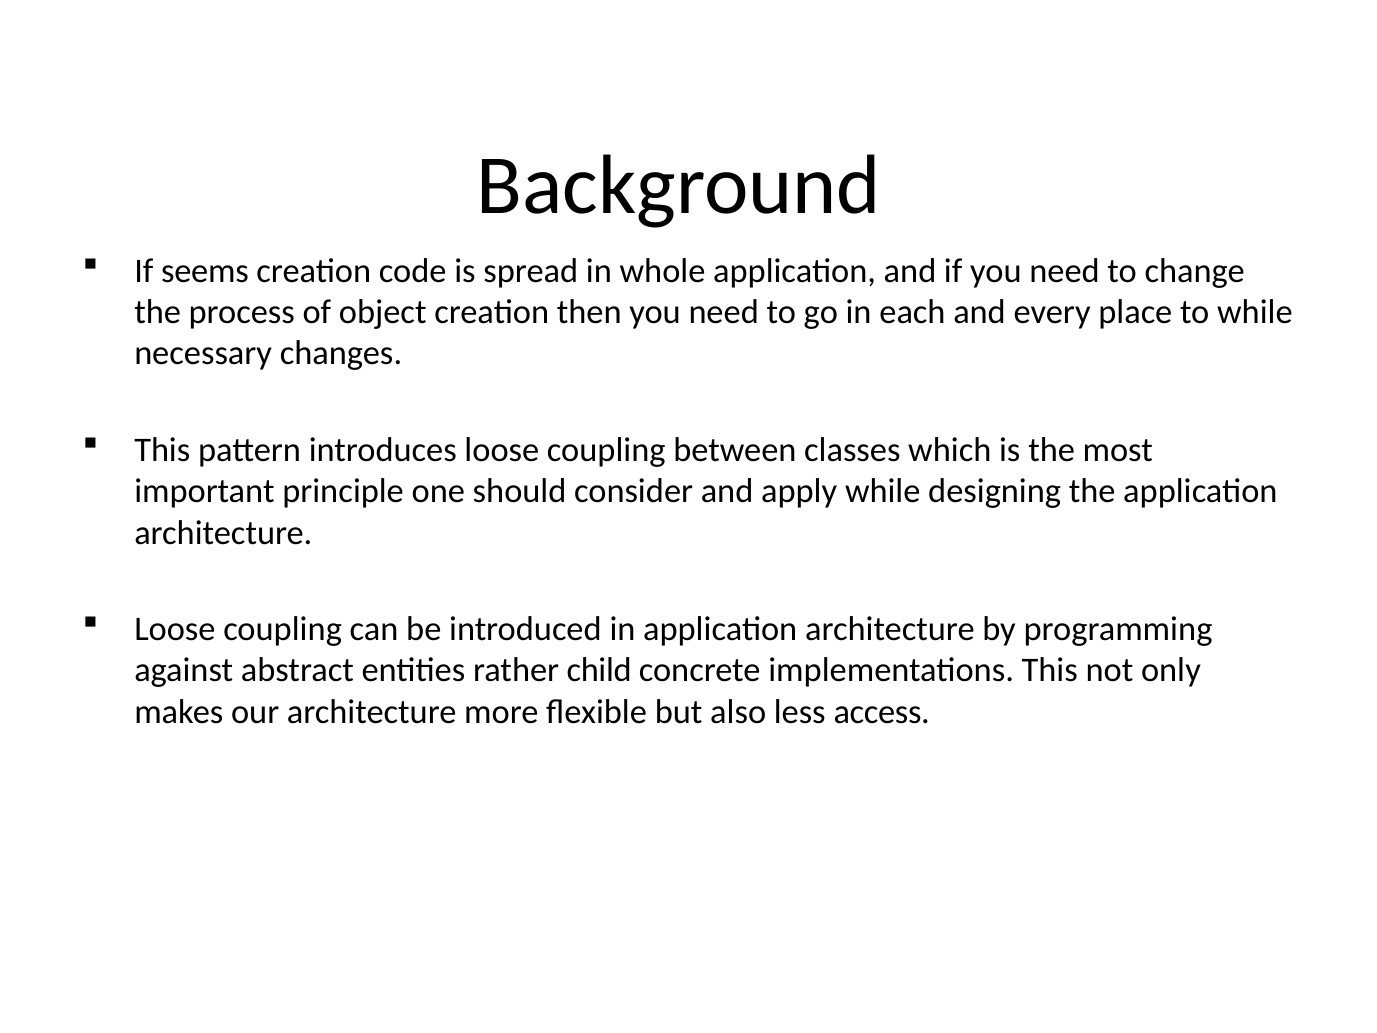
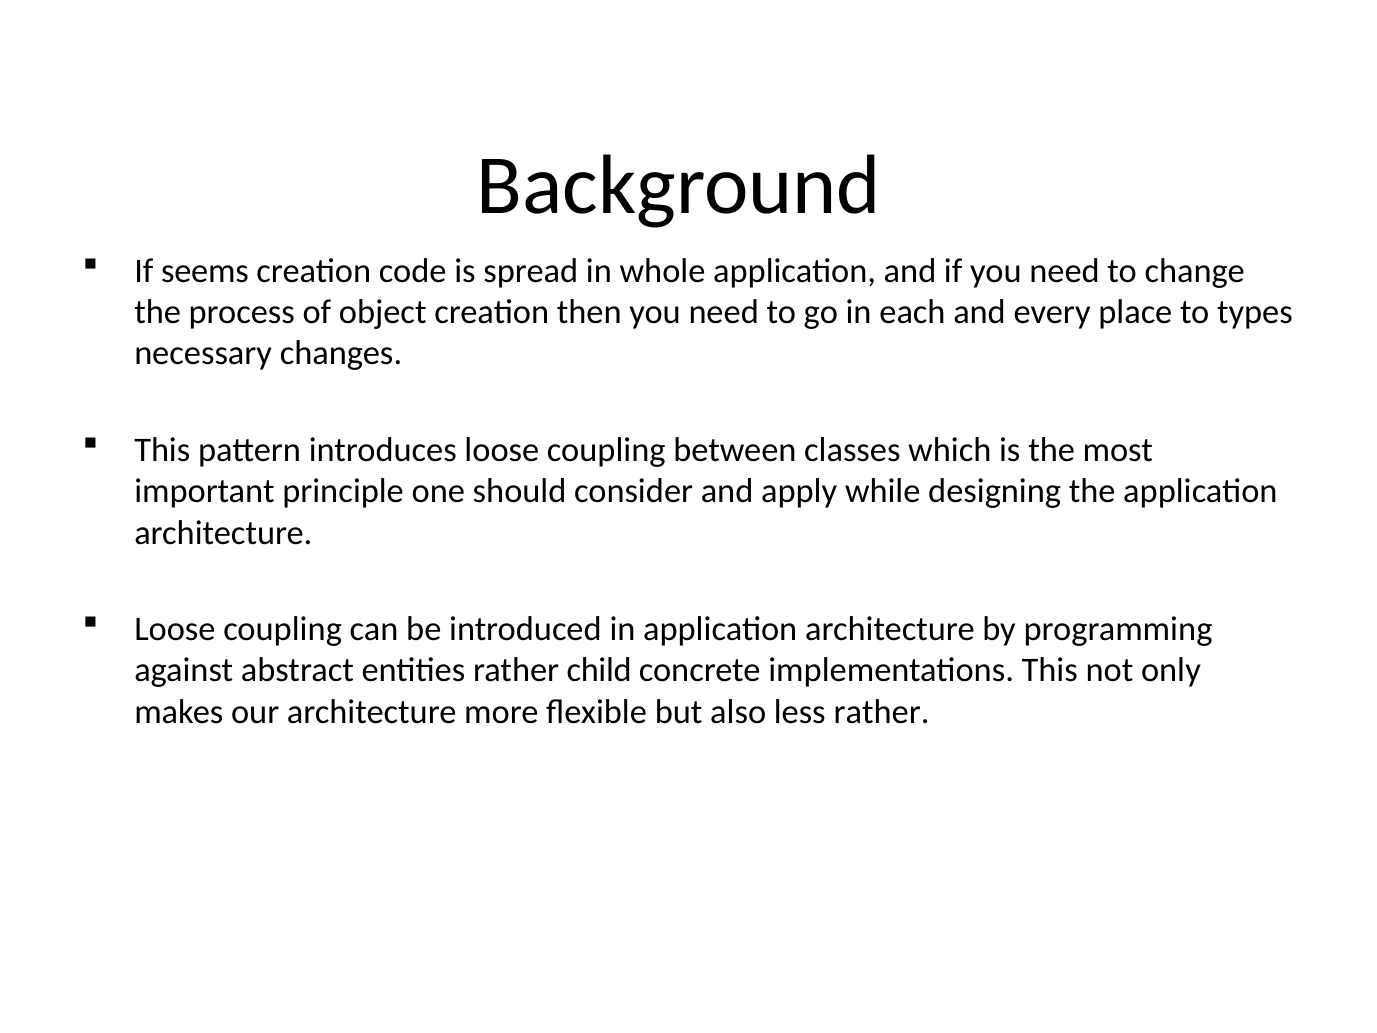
to while: while -> types (1255, 312)
less access: access -> rather (882, 712)
